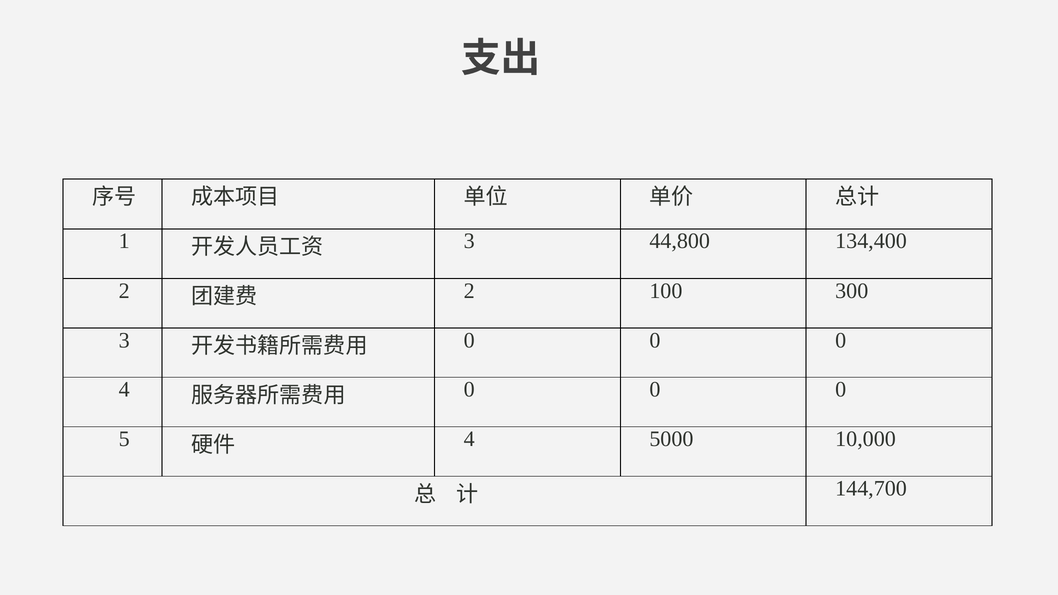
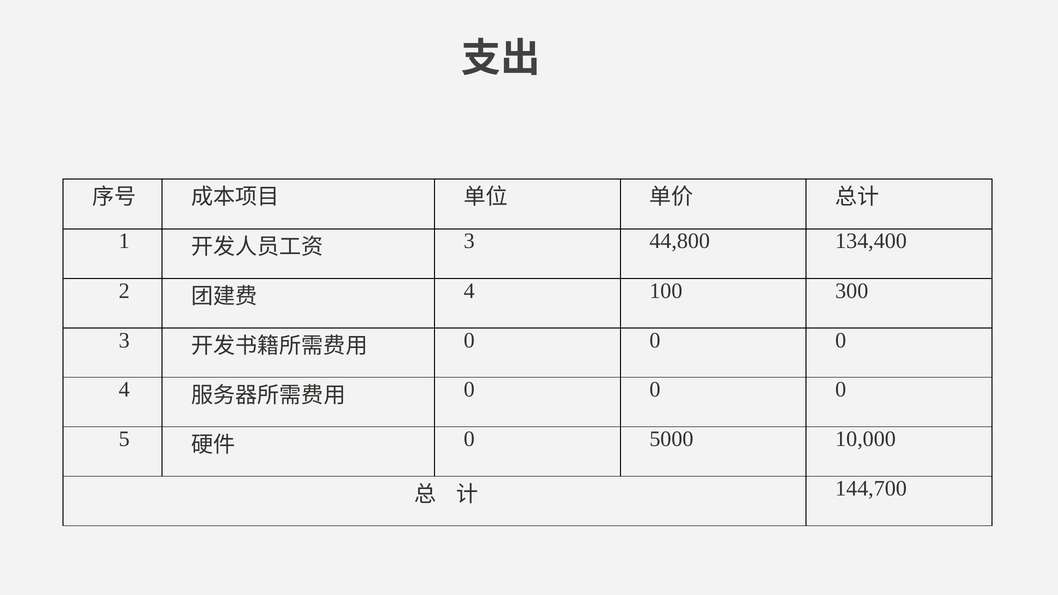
2: 2 -> 4 (469, 291)
4: 4 -> 0 (469, 439)
